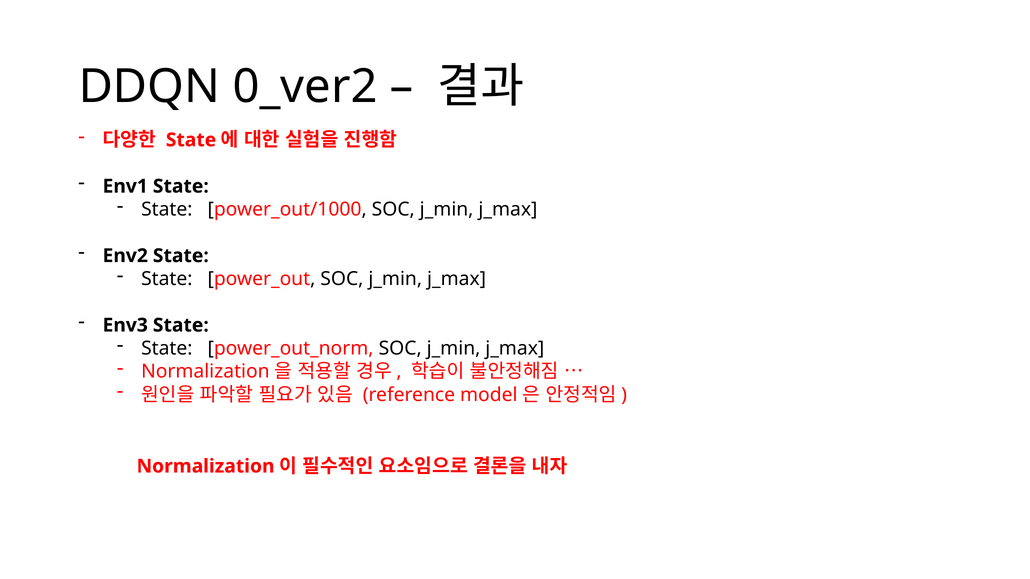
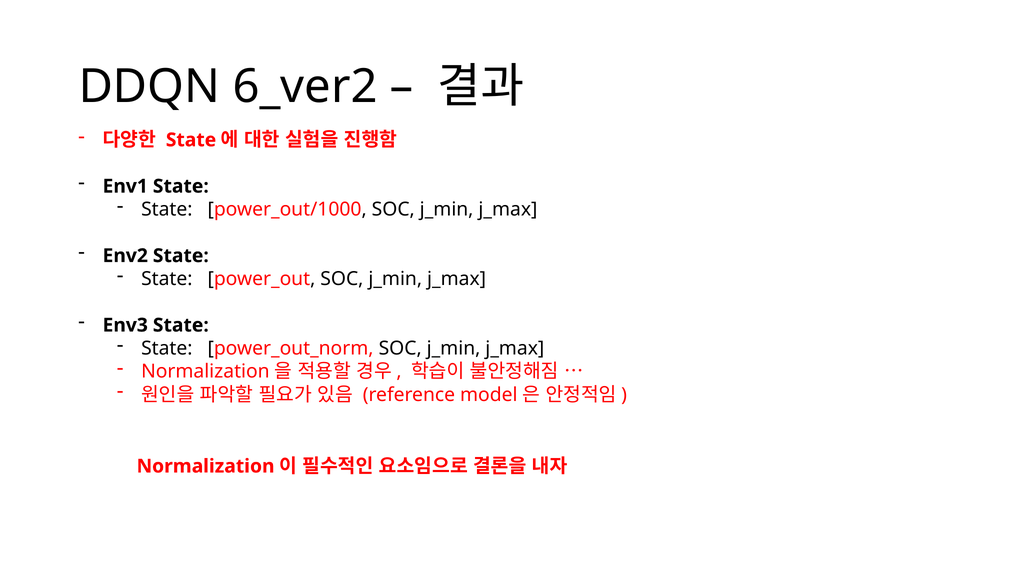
0_ver2: 0_ver2 -> 6_ver2 (305, 87)
